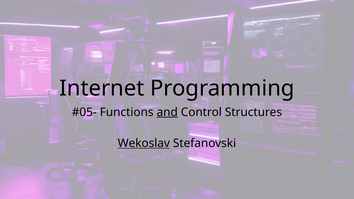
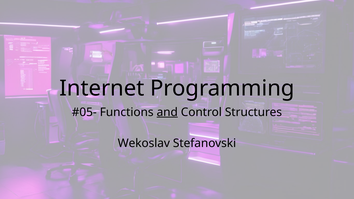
Wekoslav underline: present -> none (144, 143)
